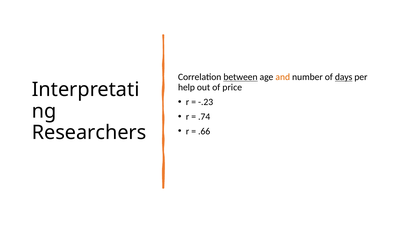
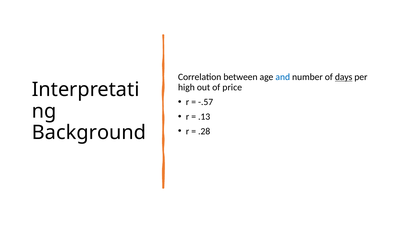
between underline: present -> none (240, 77)
and colour: orange -> blue (283, 77)
help: help -> high (186, 87)
-.23: -.23 -> -.57 (206, 102)
.74: .74 -> .13 (204, 117)
.66: .66 -> .28 (204, 131)
Researchers: Researchers -> Background (89, 133)
